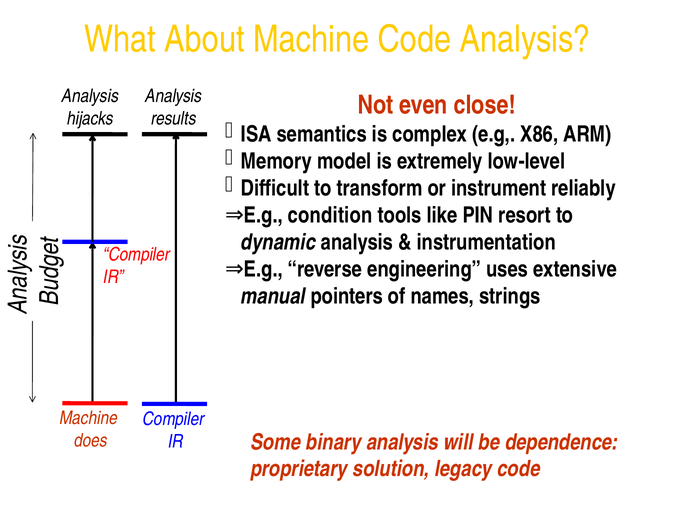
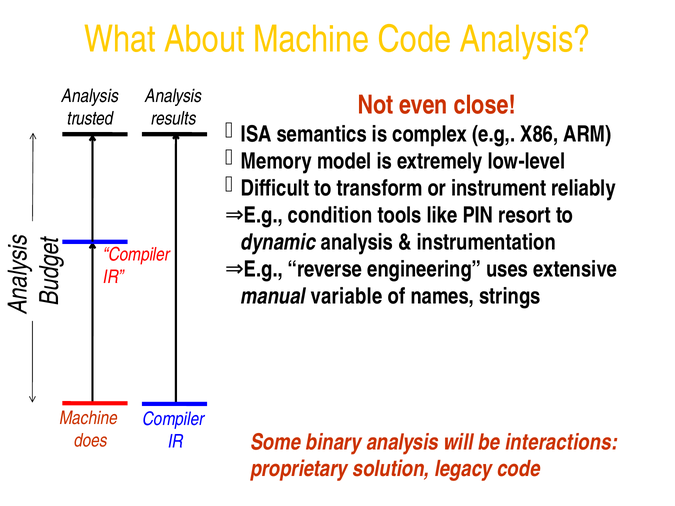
hijacks: hijacks -> trusted (90, 119)
pointers: pointers -> variable (347, 296)
dependence: dependence -> interactions (561, 442)
